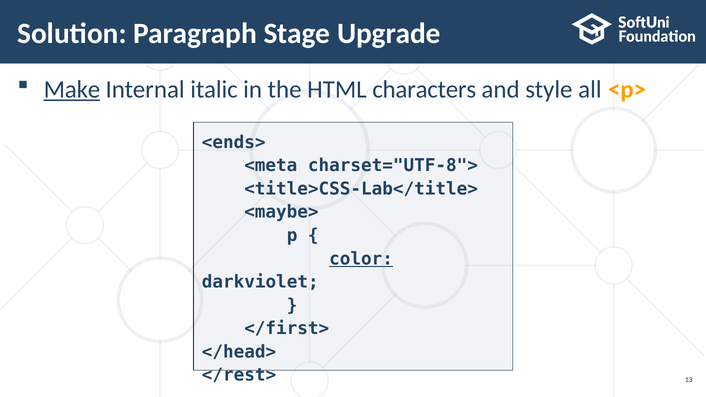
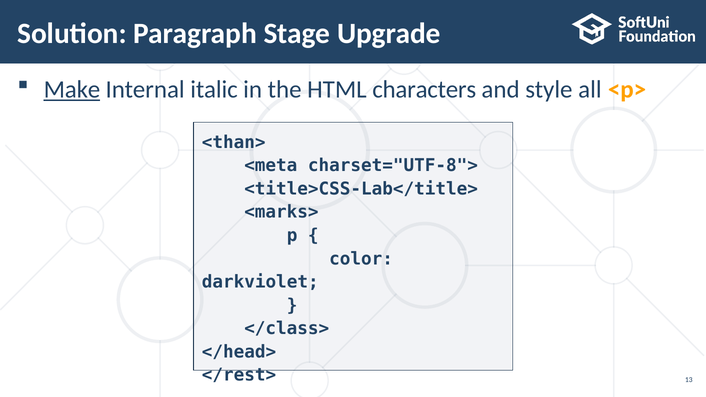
<ends>: <ends> -> <than> (234, 142)
<maybe>: <maybe> -> <marks> (281, 212)
color underline: present -> none (361, 259)
</first>: </first> -> </class> (287, 329)
